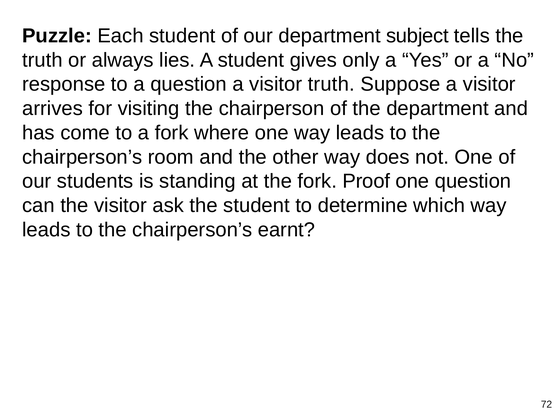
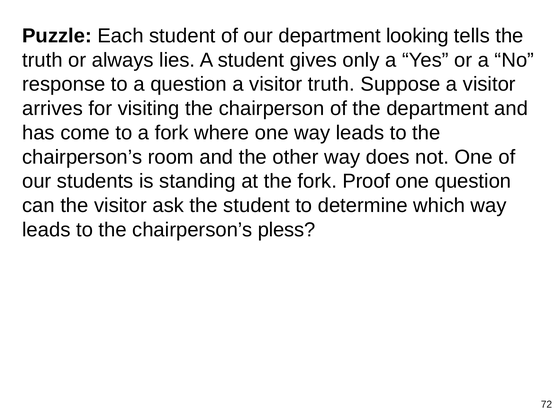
subject: subject -> looking (417, 36)
earnt: earnt -> pless (287, 230)
